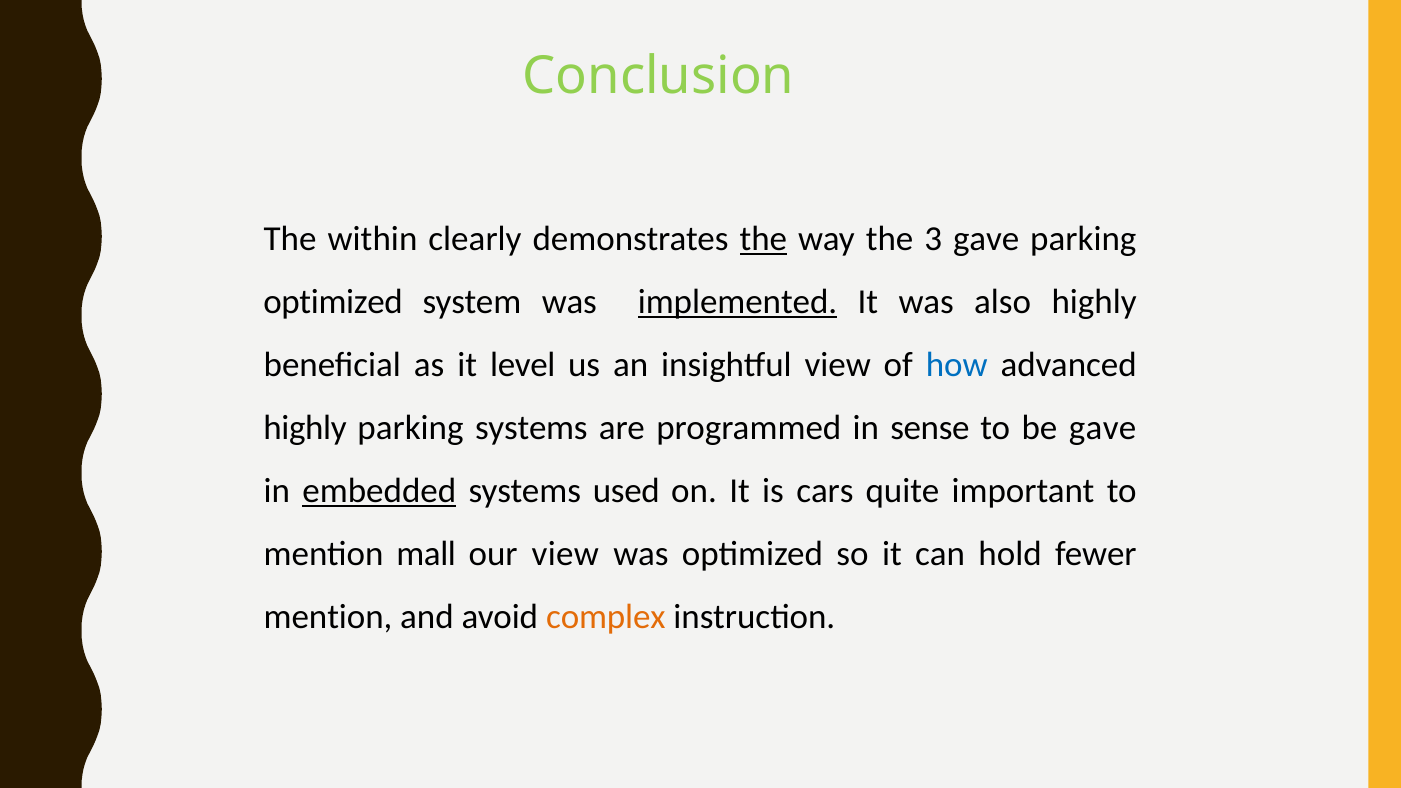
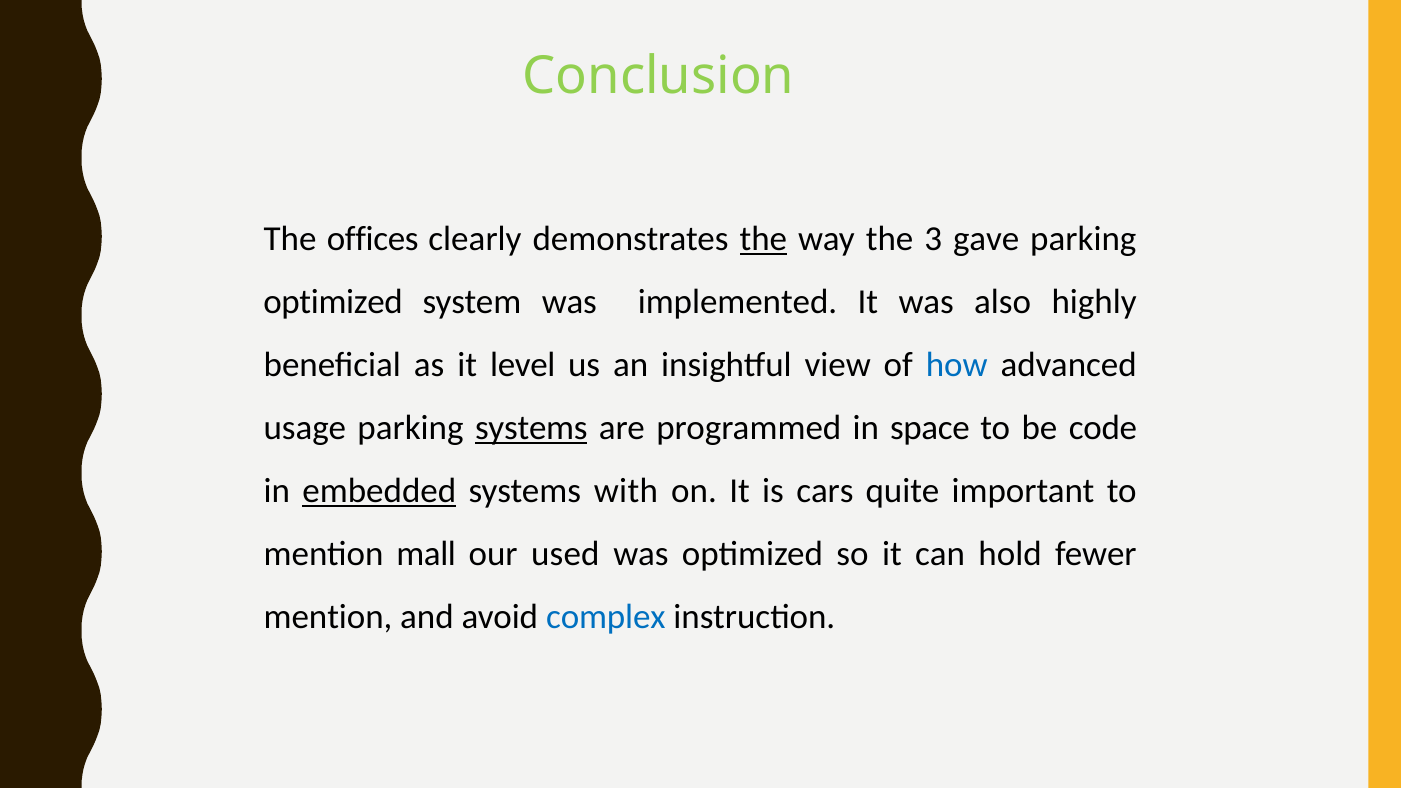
within: within -> offices (373, 239)
implemented underline: present -> none (738, 302)
highly: highly -> usage (305, 428)
systems underline: none -> present (531, 428)
sense: sense -> space (930, 428)
be gave: gave -> code (1103, 428)
used: used -> with (626, 491)
our view: view -> used (565, 554)
complex colour: orange -> blue (606, 617)
